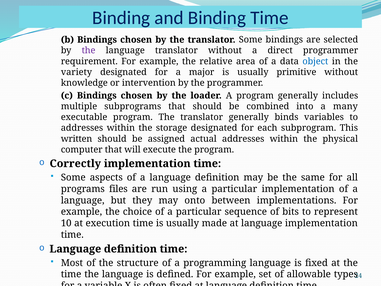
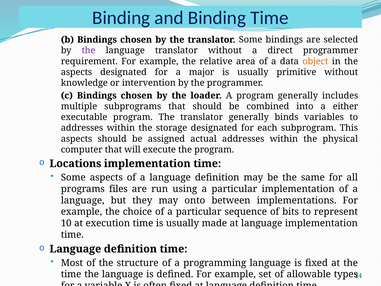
object colour: blue -> orange (315, 61)
variety: variety -> aspects (77, 72)
many: many -> either (345, 106)
written: written -> aspects (77, 139)
Correctly: Correctly -> Locations (75, 163)
